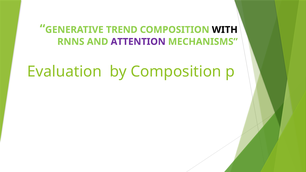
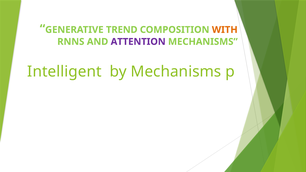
WITH colour: black -> orange (225, 30)
Evaluation: Evaluation -> Intelligent (64, 72)
by Composition: Composition -> Mechanisms (176, 72)
